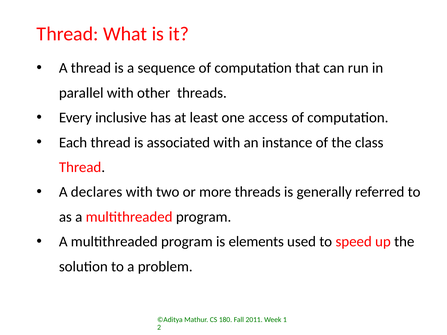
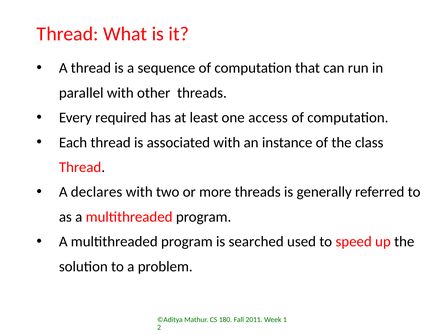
inclusive: inclusive -> required (121, 118)
elements: elements -> searched (256, 242)
